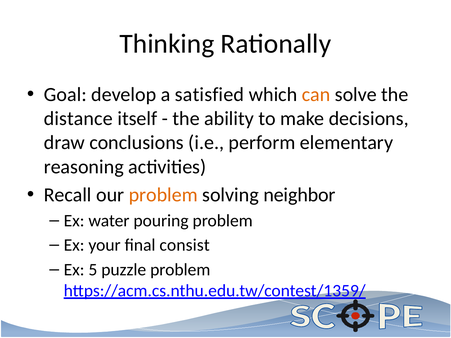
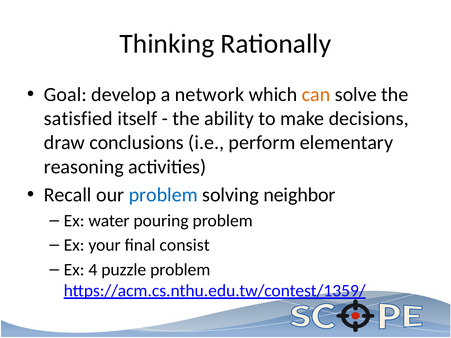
satisfied: satisfied -> network (210, 95)
distance: distance -> satisfied (78, 119)
problem colour: orange -> blue (163, 195)
5: 5 -> 4 (93, 270)
